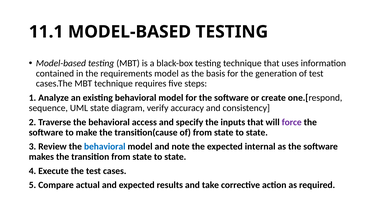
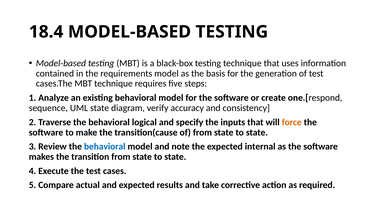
11.1: 11.1 -> 18.4 (46, 32)
access: access -> logical (144, 122)
force colour: purple -> orange (292, 122)
